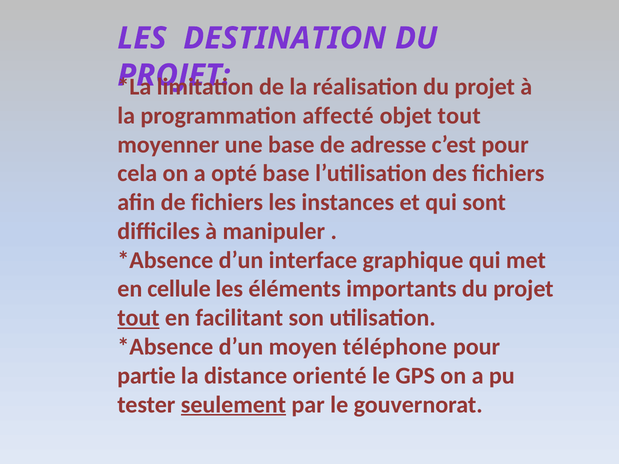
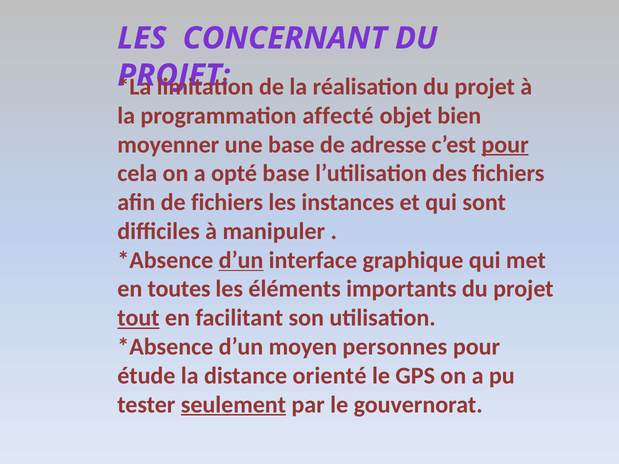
DESTINATION: DESTINATION -> CONCERNANT (285, 38)
objet tout: tout -> bien (459, 116)
pour underline: none -> present (505, 145)
d’un underline: none -> present (241, 260)
cellule: cellule -> toutes (179, 289)
téléphone: téléphone -> personnes (395, 347)
partie: partie -> étude (146, 376)
